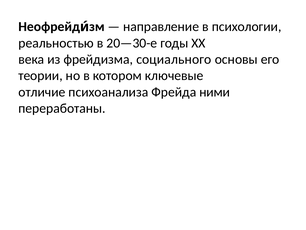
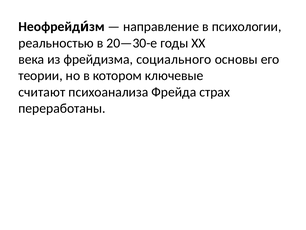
отличие: отличие -> считают (42, 92)
ними: ними -> страх (215, 92)
